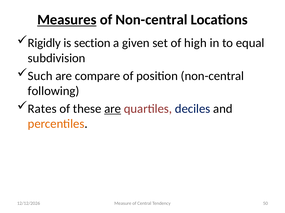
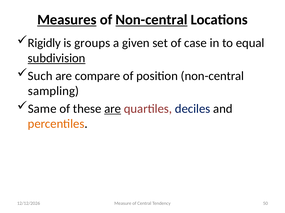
Non-central underline: none -> present (151, 20)
section: section -> groups (92, 43)
high: high -> case (196, 43)
subdivision underline: none -> present (57, 58)
following: following -> sampling (54, 91)
Rates: Rates -> Same (42, 109)
